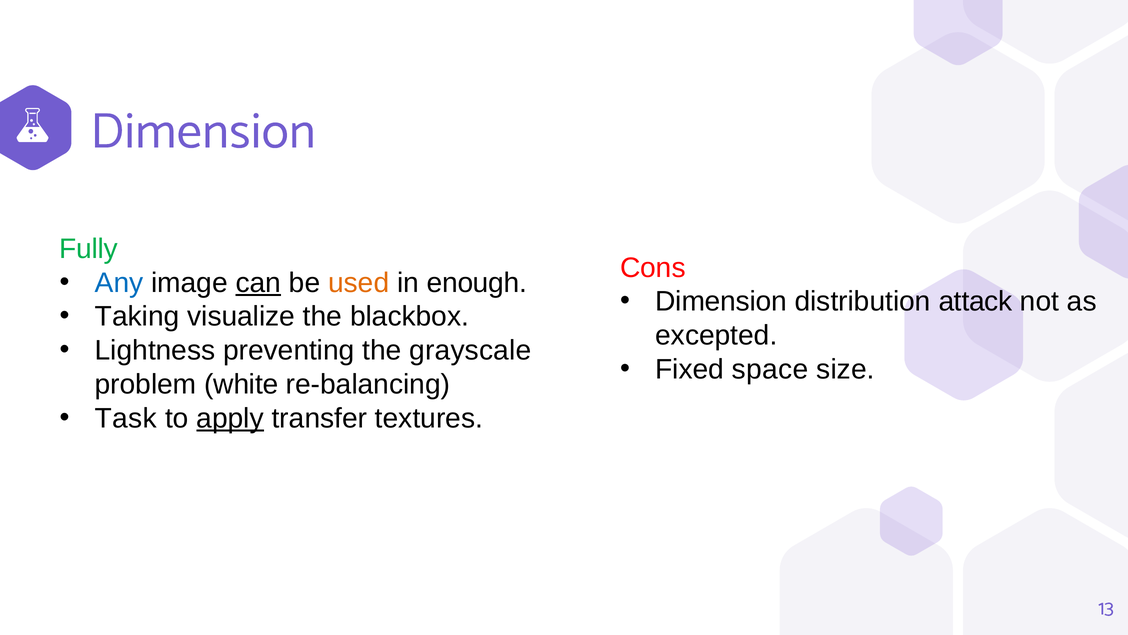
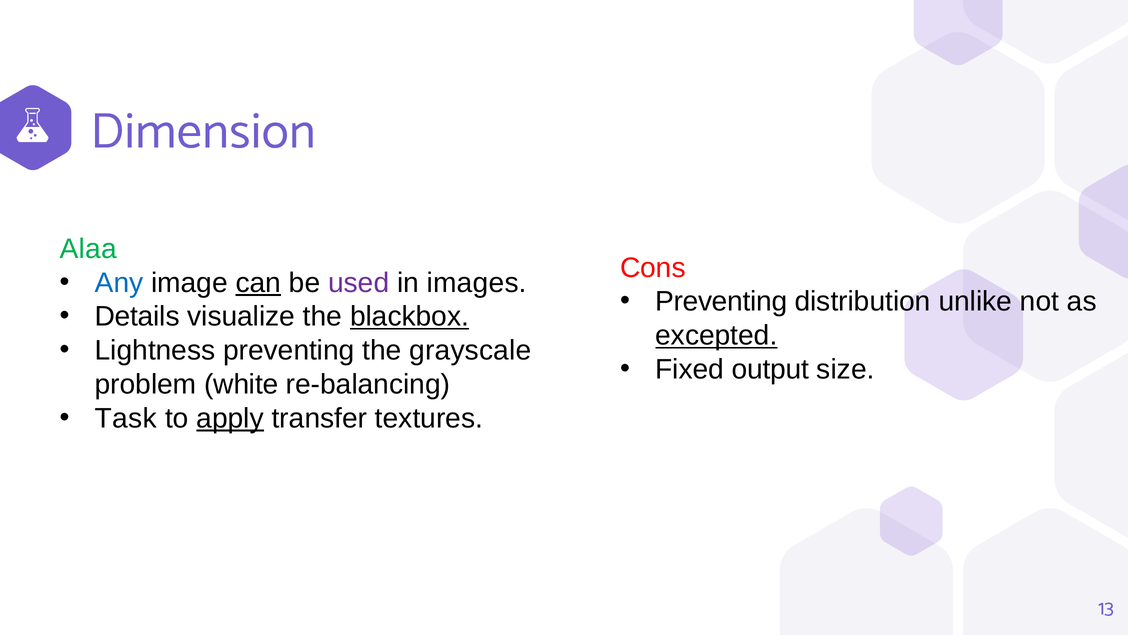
Fully: Fully -> Alaa (88, 249)
used colour: orange -> purple (359, 283)
enough: enough -> images (477, 283)
Dimension: Dimension -> Preventing (721, 301)
attack: attack -> unlike (975, 301)
Taking: Taking -> Details (137, 316)
blackbox underline: none -> present (410, 316)
excepted underline: none -> present (716, 335)
space: space -> output (770, 369)
